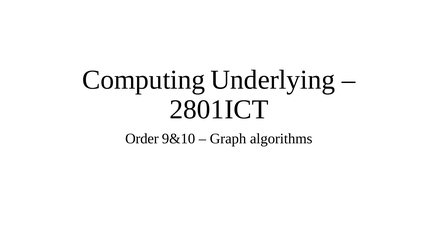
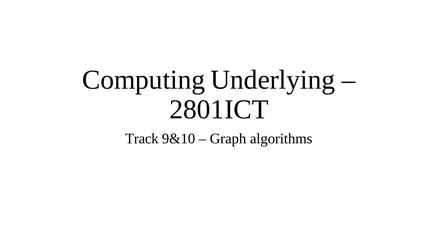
Order: Order -> Track (142, 139)
